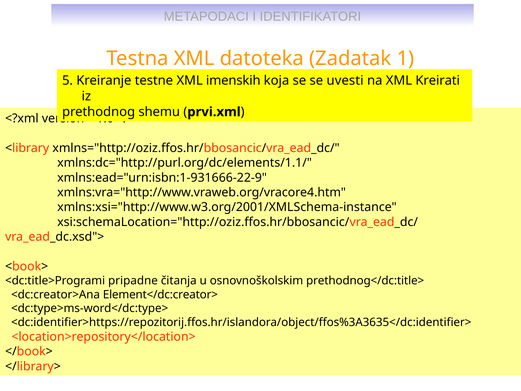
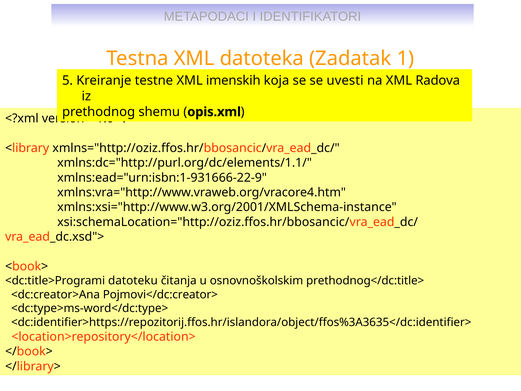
Kreirati: Kreirati -> Radova (438, 81)
prvi.xml: prvi.xml -> opis.xml (214, 112)
pripadne: pripadne -> datoteku (133, 280)
Element</dc:creator>: Element</dc:creator> -> Pojmovi</dc:creator> (160, 294)
